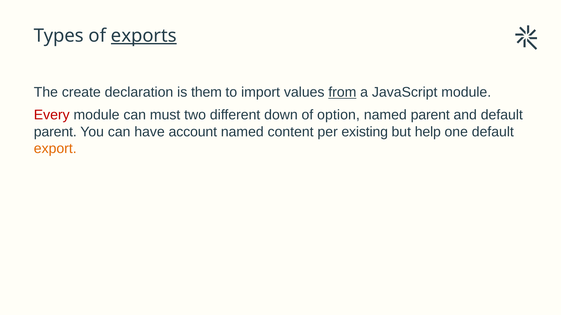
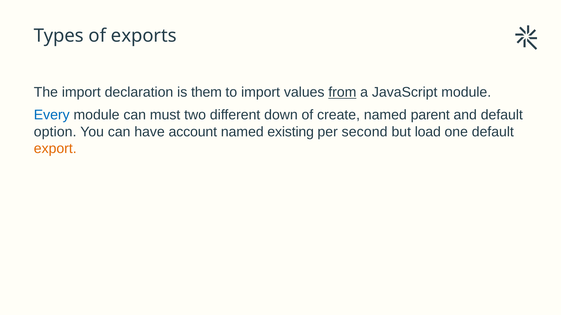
exports underline: present -> none (144, 36)
The create: create -> import (81, 92)
Every colour: red -> blue (52, 115)
option: option -> create (339, 115)
parent: parent -> option (55, 132)
content: content -> existing (291, 132)
existing: existing -> second (365, 132)
help: help -> load (428, 132)
